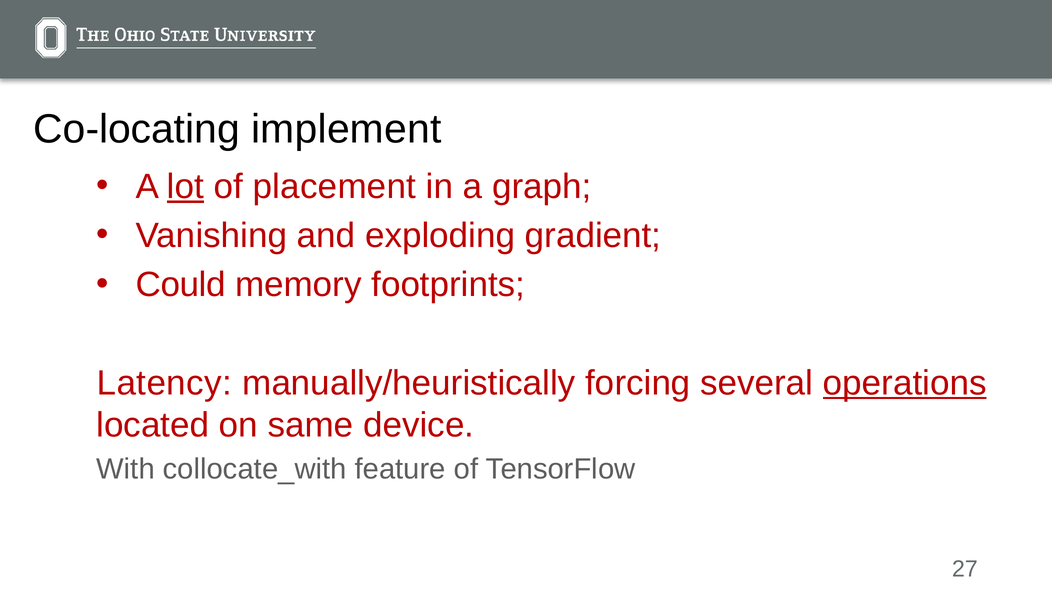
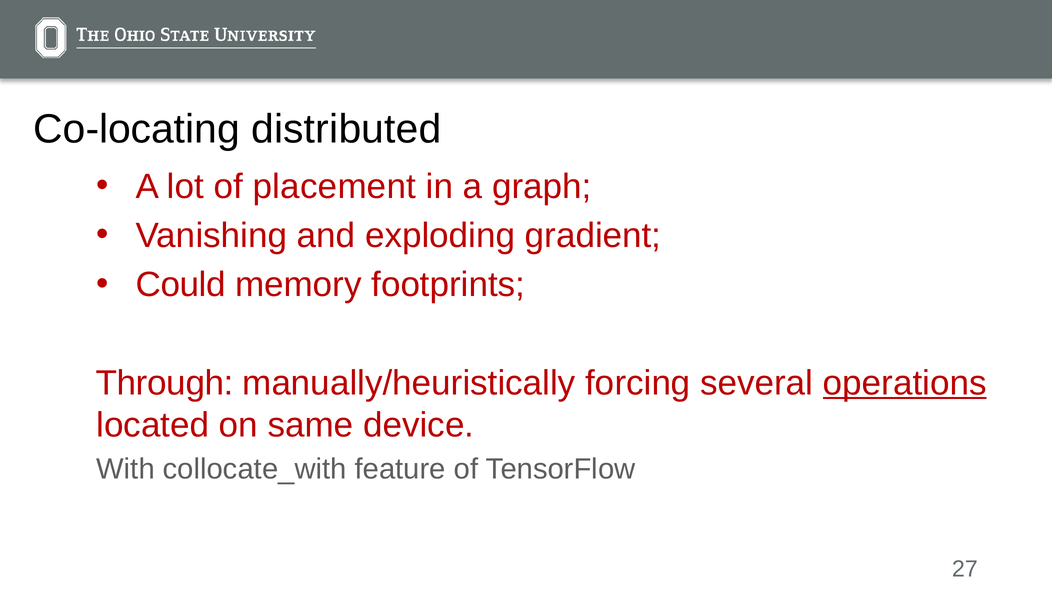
implement: implement -> distributed (346, 129)
lot underline: present -> none (185, 187)
Latency: Latency -> Through (165, 383)
